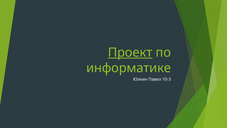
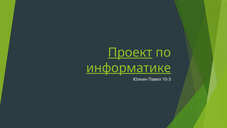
информатике underline: none -> present (129, 68)
